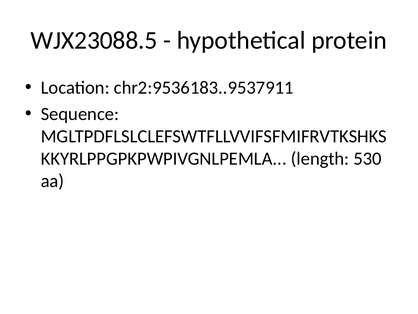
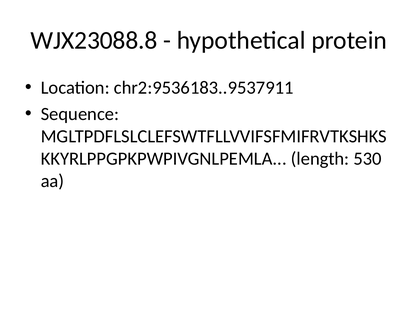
WJX23088.5: WJX23088.5 -> WJX23088.8 (94, 40)
